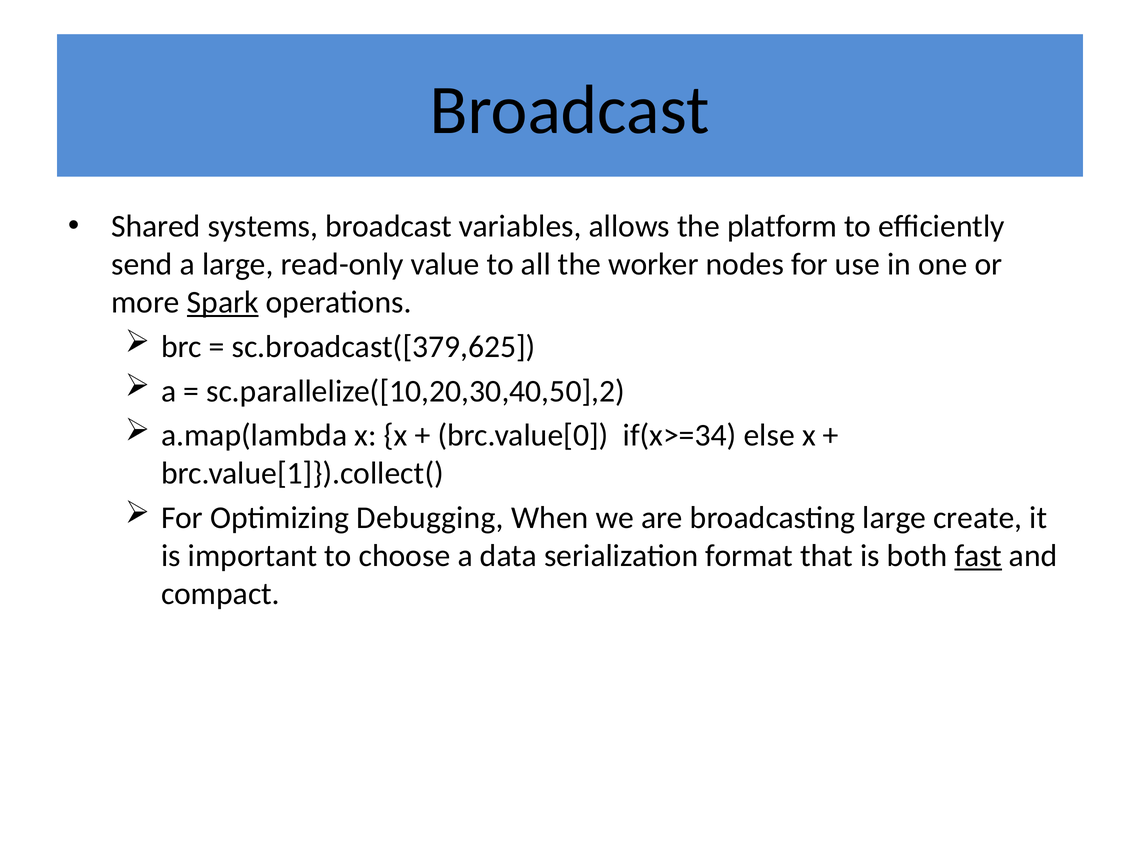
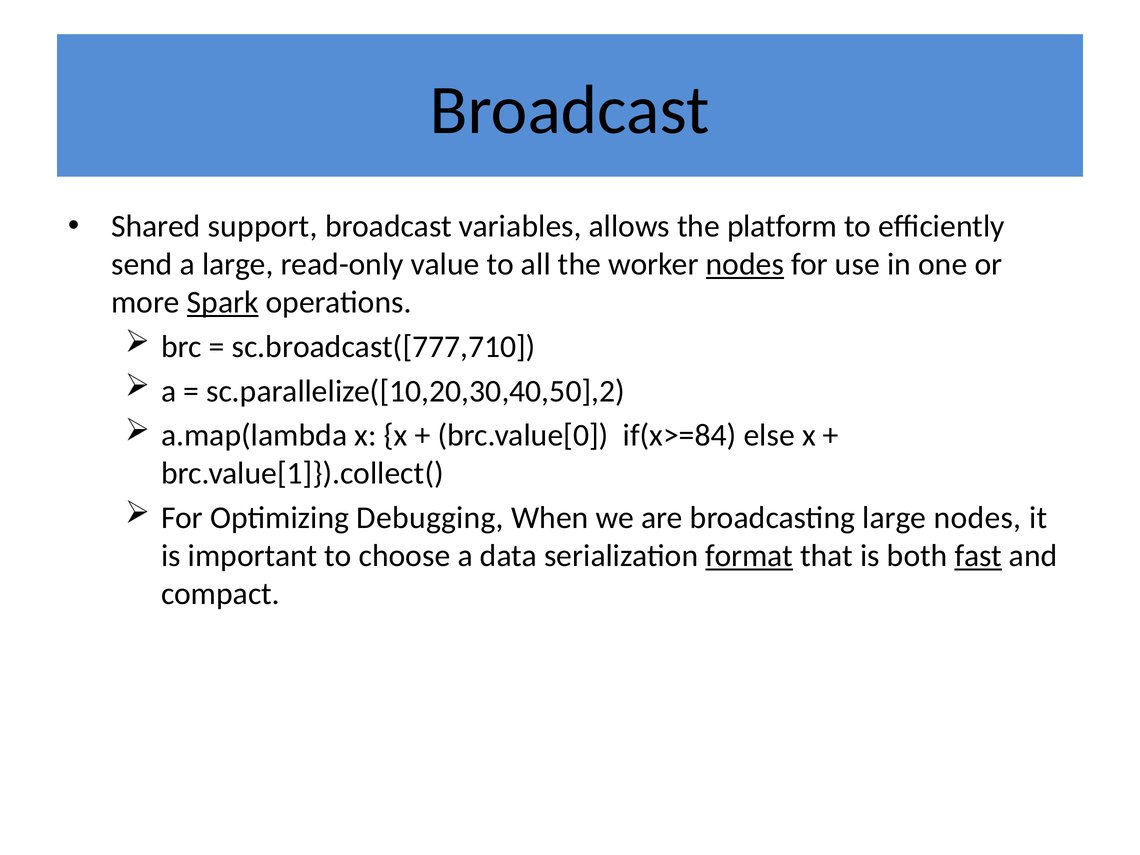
systems: systems -> support (263, 226)
nodes underline: none -> present (745, 264)
sc.broadcast([379,625: sc.broadcast([379,625 -> sc.broadcast([777,710 (384, 347)
if(x>=34: if(x>=34 -> if(x>=84 (680, 435)
large create: create -> nodes (977, 518)
format underline: none -> present (749, 556)
